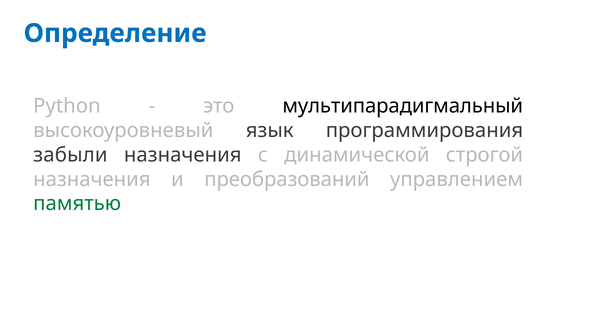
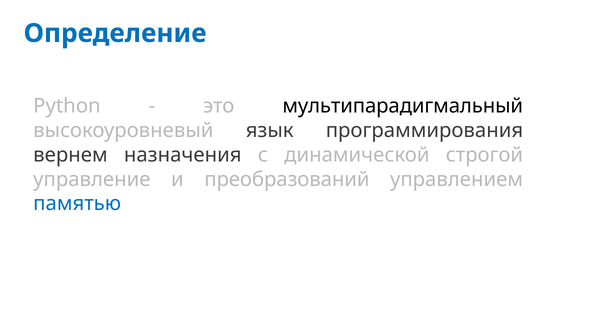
забыли: забыли -> вернем (70, 155)
назначения: назначения -> управление (92, 179)
памятью colour: green -> blue (77, 204)
